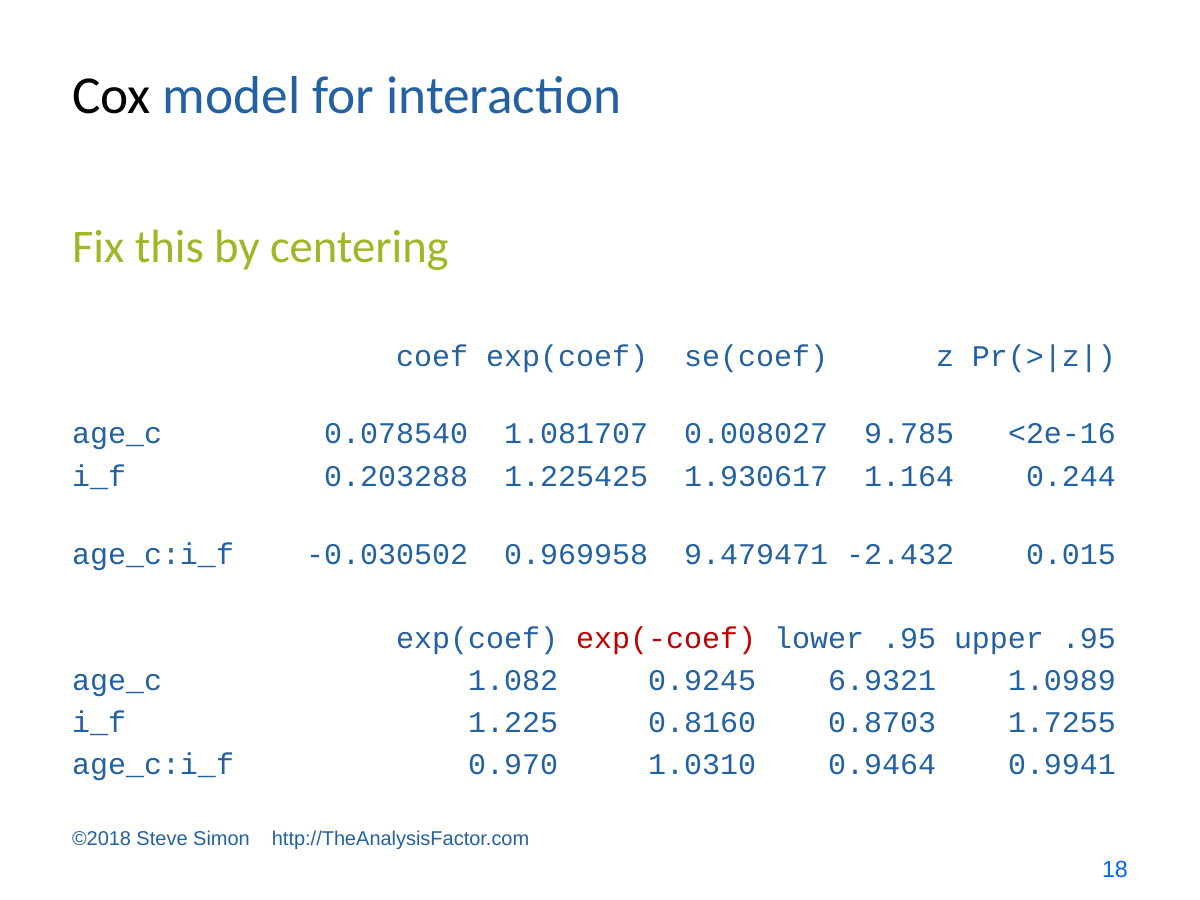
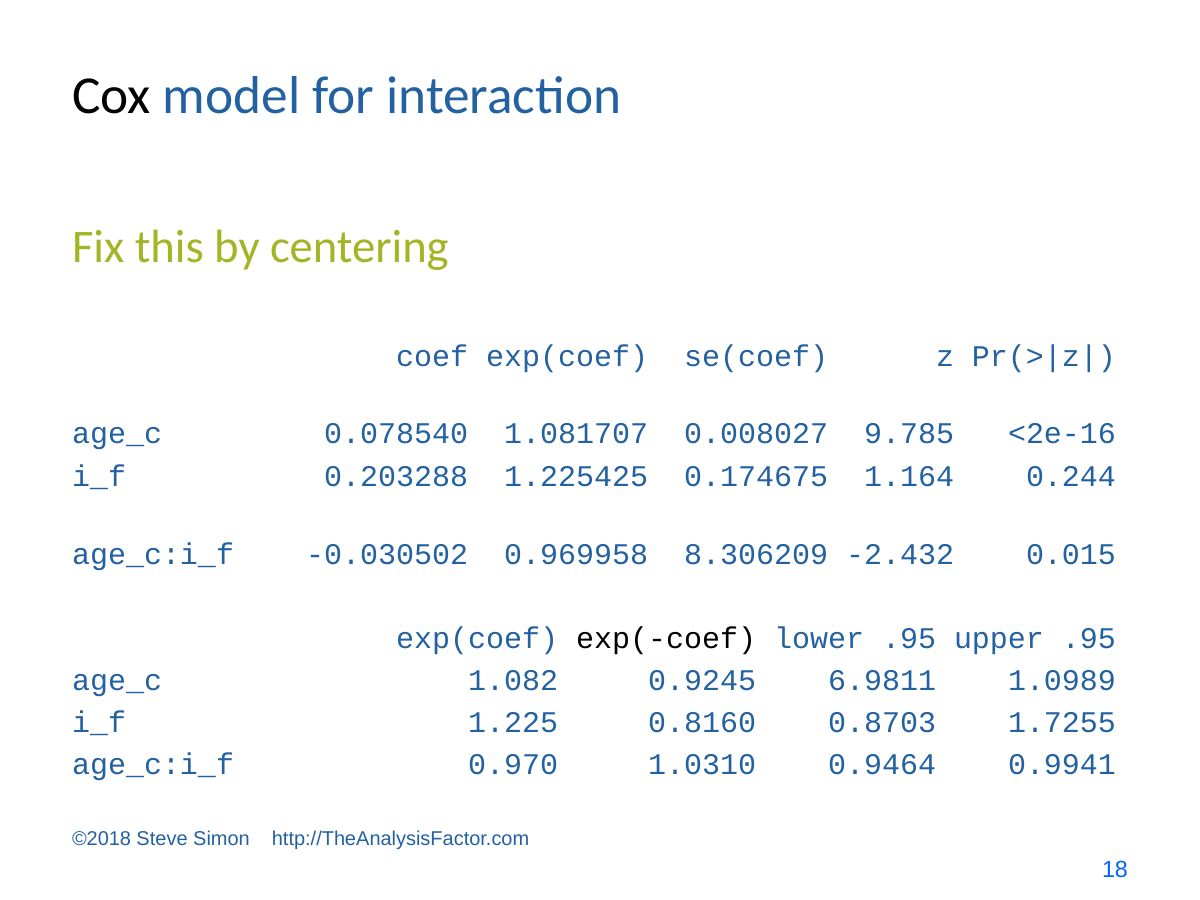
1.930617: 1.930617 -> 0.174675 (756, 476)
9.479471: 9.479471 -> 8.306209 (756, 554)
exp(-coef colour: red -> black (666, 638)
6.9321: 6.9321 -> 6.9811 (882, 680)
